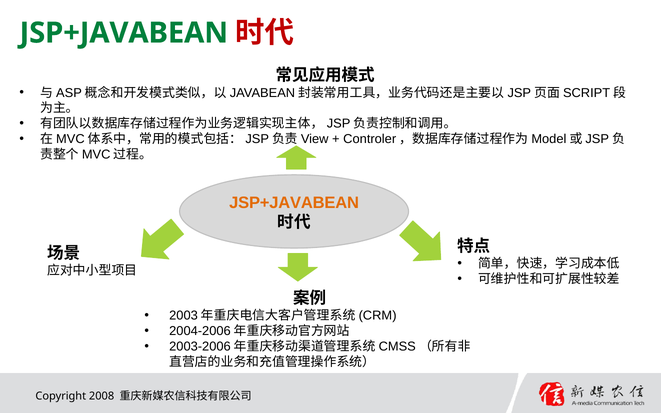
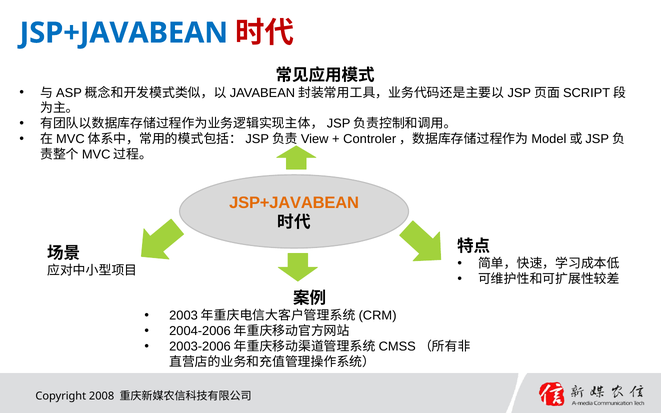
JSP+JAVABEAN colour: green -> blue (124, 33)
